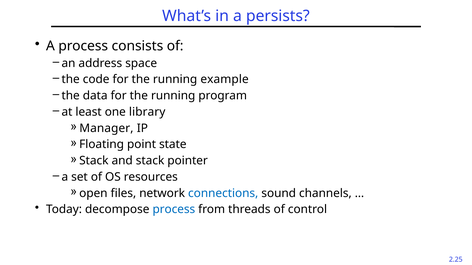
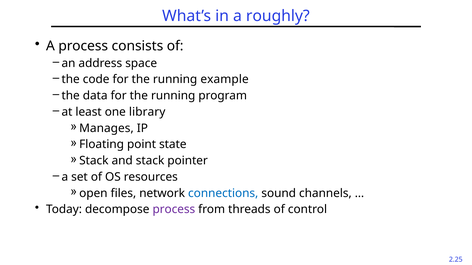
persists: persists -> roughly (278, 16)
Manager: Manager -> Manages (106, 128)
process colour: blue -> purple (174, 210)
